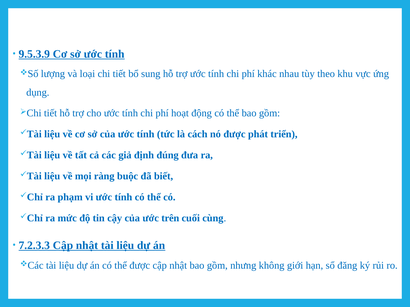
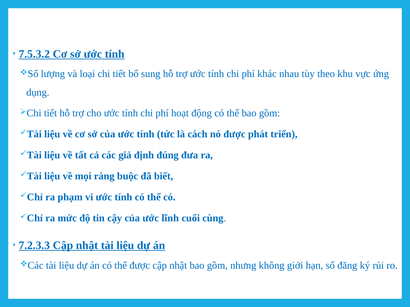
9.5.3.9: 9.5.3.9 -> 7.5.3.2 (34, 54)
trên: trên -> lĩnh (170, 219)
